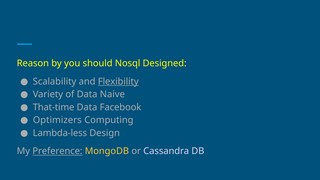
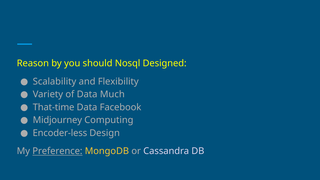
Flexibility underline: present -> none (118, 81)
Naive: Naive -> Much (112, 94)
Optimizers: Optimizers -> Midjourney (57, 120)
Lambda-less: Lambda-less -> Encoder-less (60, 133)
